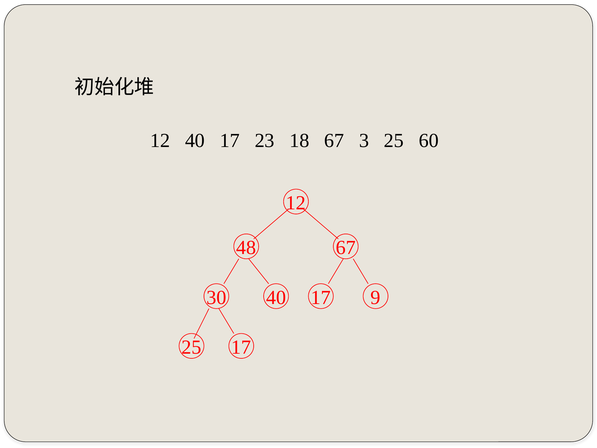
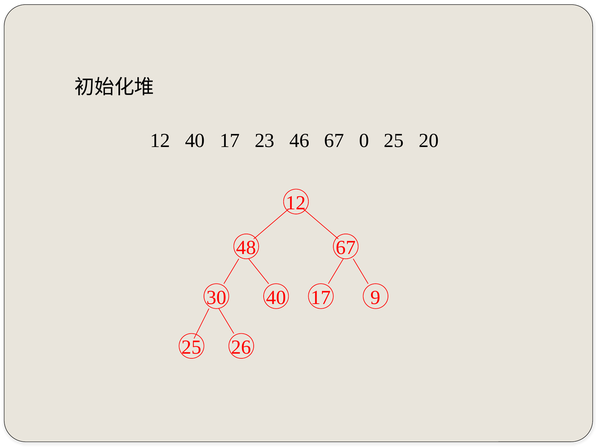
18: 18 -> 46 (299, 141)
3: 3 -> 0 (364, 141)
60: 60 -> 20 (429, 141)
25 17: 17 -> 26 (241, 347)
